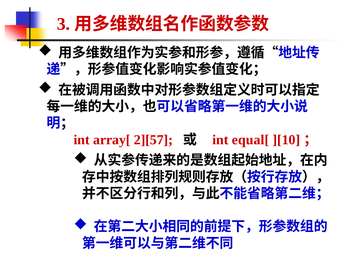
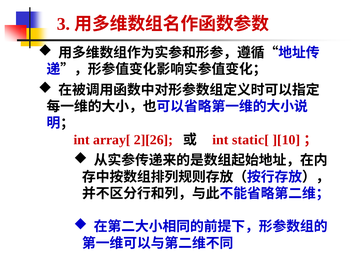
2][57: 2][57 -> 2][26 (153, 139)
equal[: equal[ -> static[ (250, 139)
